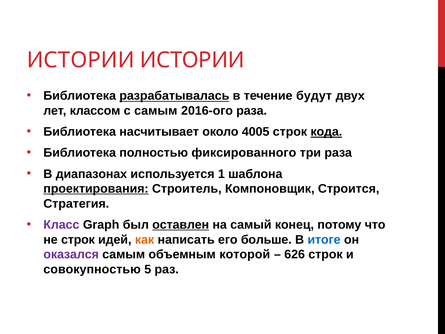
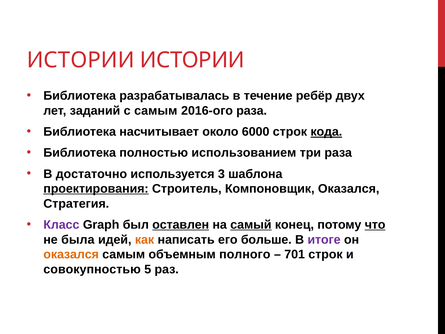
разрабатывалась underline: present -> none (174, 96)
будут: будут -> ребёр (314, 96)
классом: классом -> заданий (95, 111)
4005: 4005 -> 6000 (256, 132)
фиксированного: фиксированного -> использованием (244, 153)
диапазонах: диапазонах -> достаточно (91, 174)
1: 1 -> 3 (221, 174)
Компоновщик Строится: Строится -> Оказался (349, 189)
самый underline: none -> present (251, 225)
что underline: none -> present (375, 225)
не строк: строк -> была (78, 239)
итоге colour: blue -> purple (324, 239)
оказался colour: purple -> orange (71, 254)
которой: которой -> полного (245, 254)
626: 626 -> 701 (295, 254)
